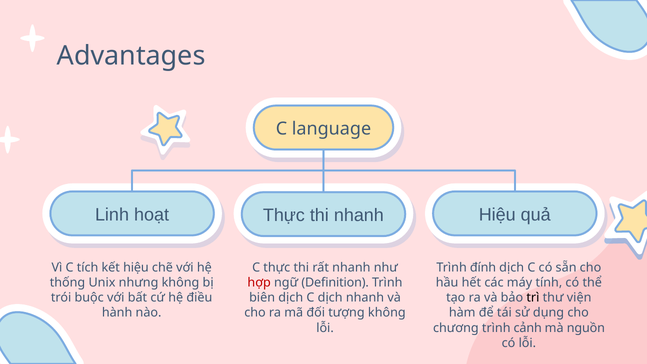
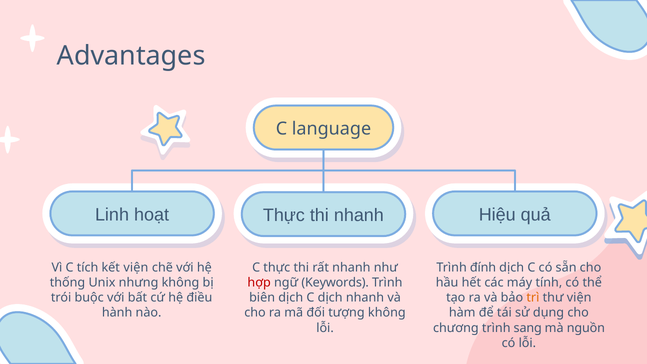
kết hiệu: hiệu -> viện (136, 267)
Definition: Definition -> Keywords (335, 283)
trì colour: black -> orange (533, 298)
cảnh: cảnh -> sang (528, 328)
